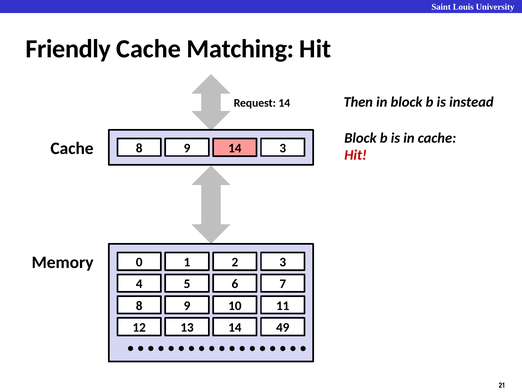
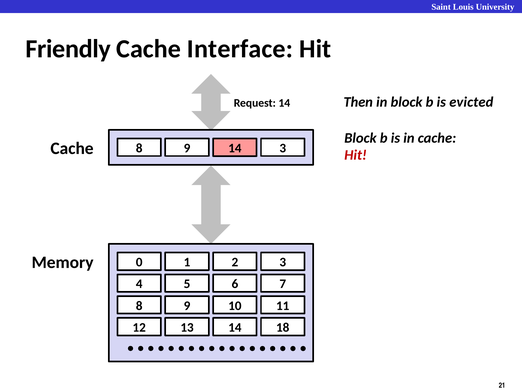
Matching: Matching -> Interface (240, 49)
instead: instead -> evicted (471, 102)
49: 49 -> 18 (283, 327)
